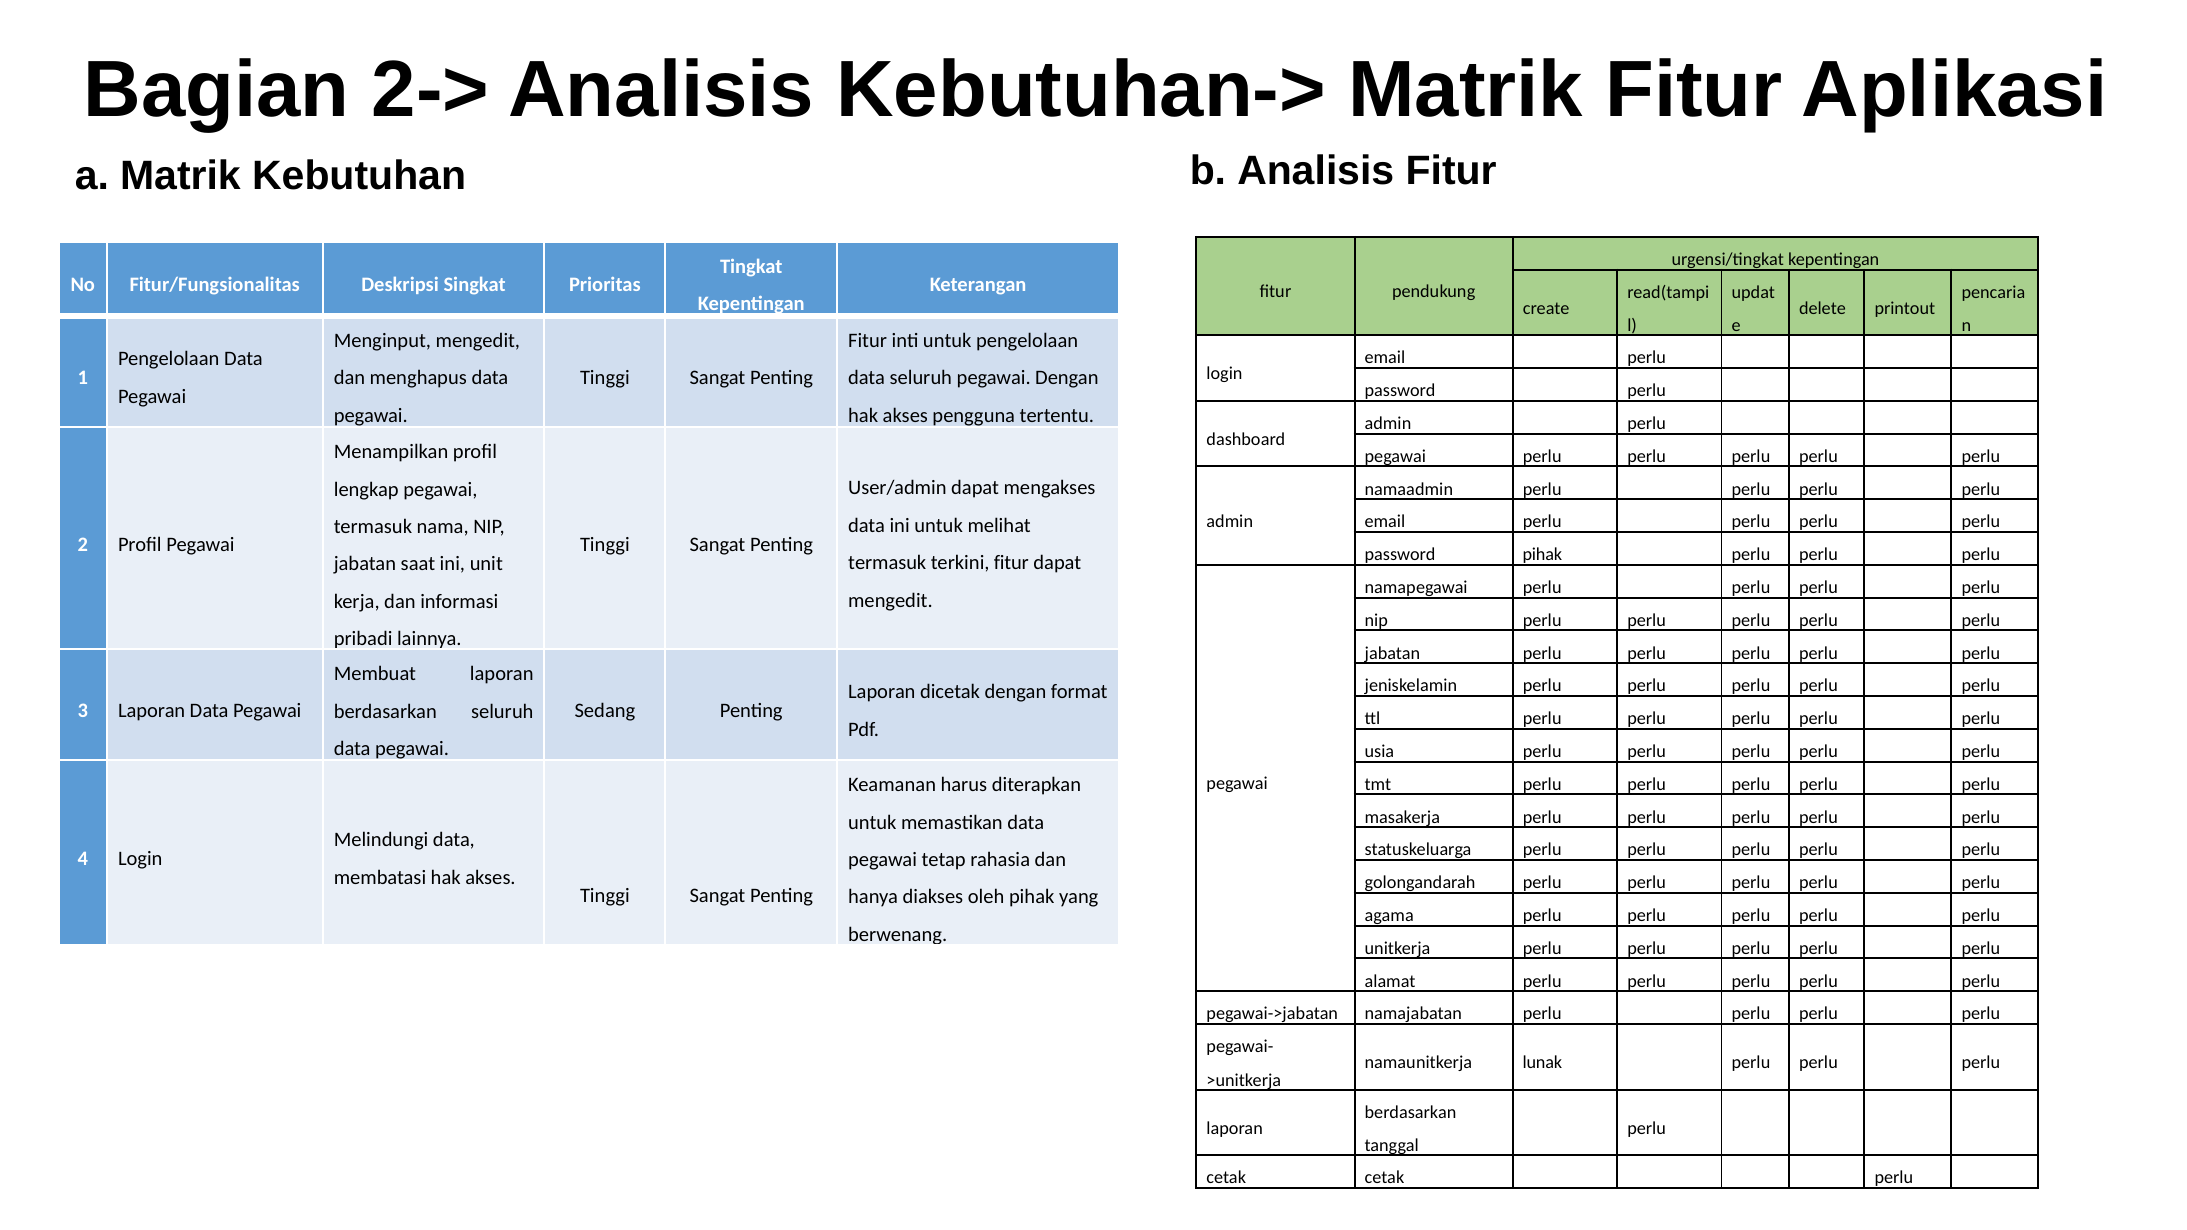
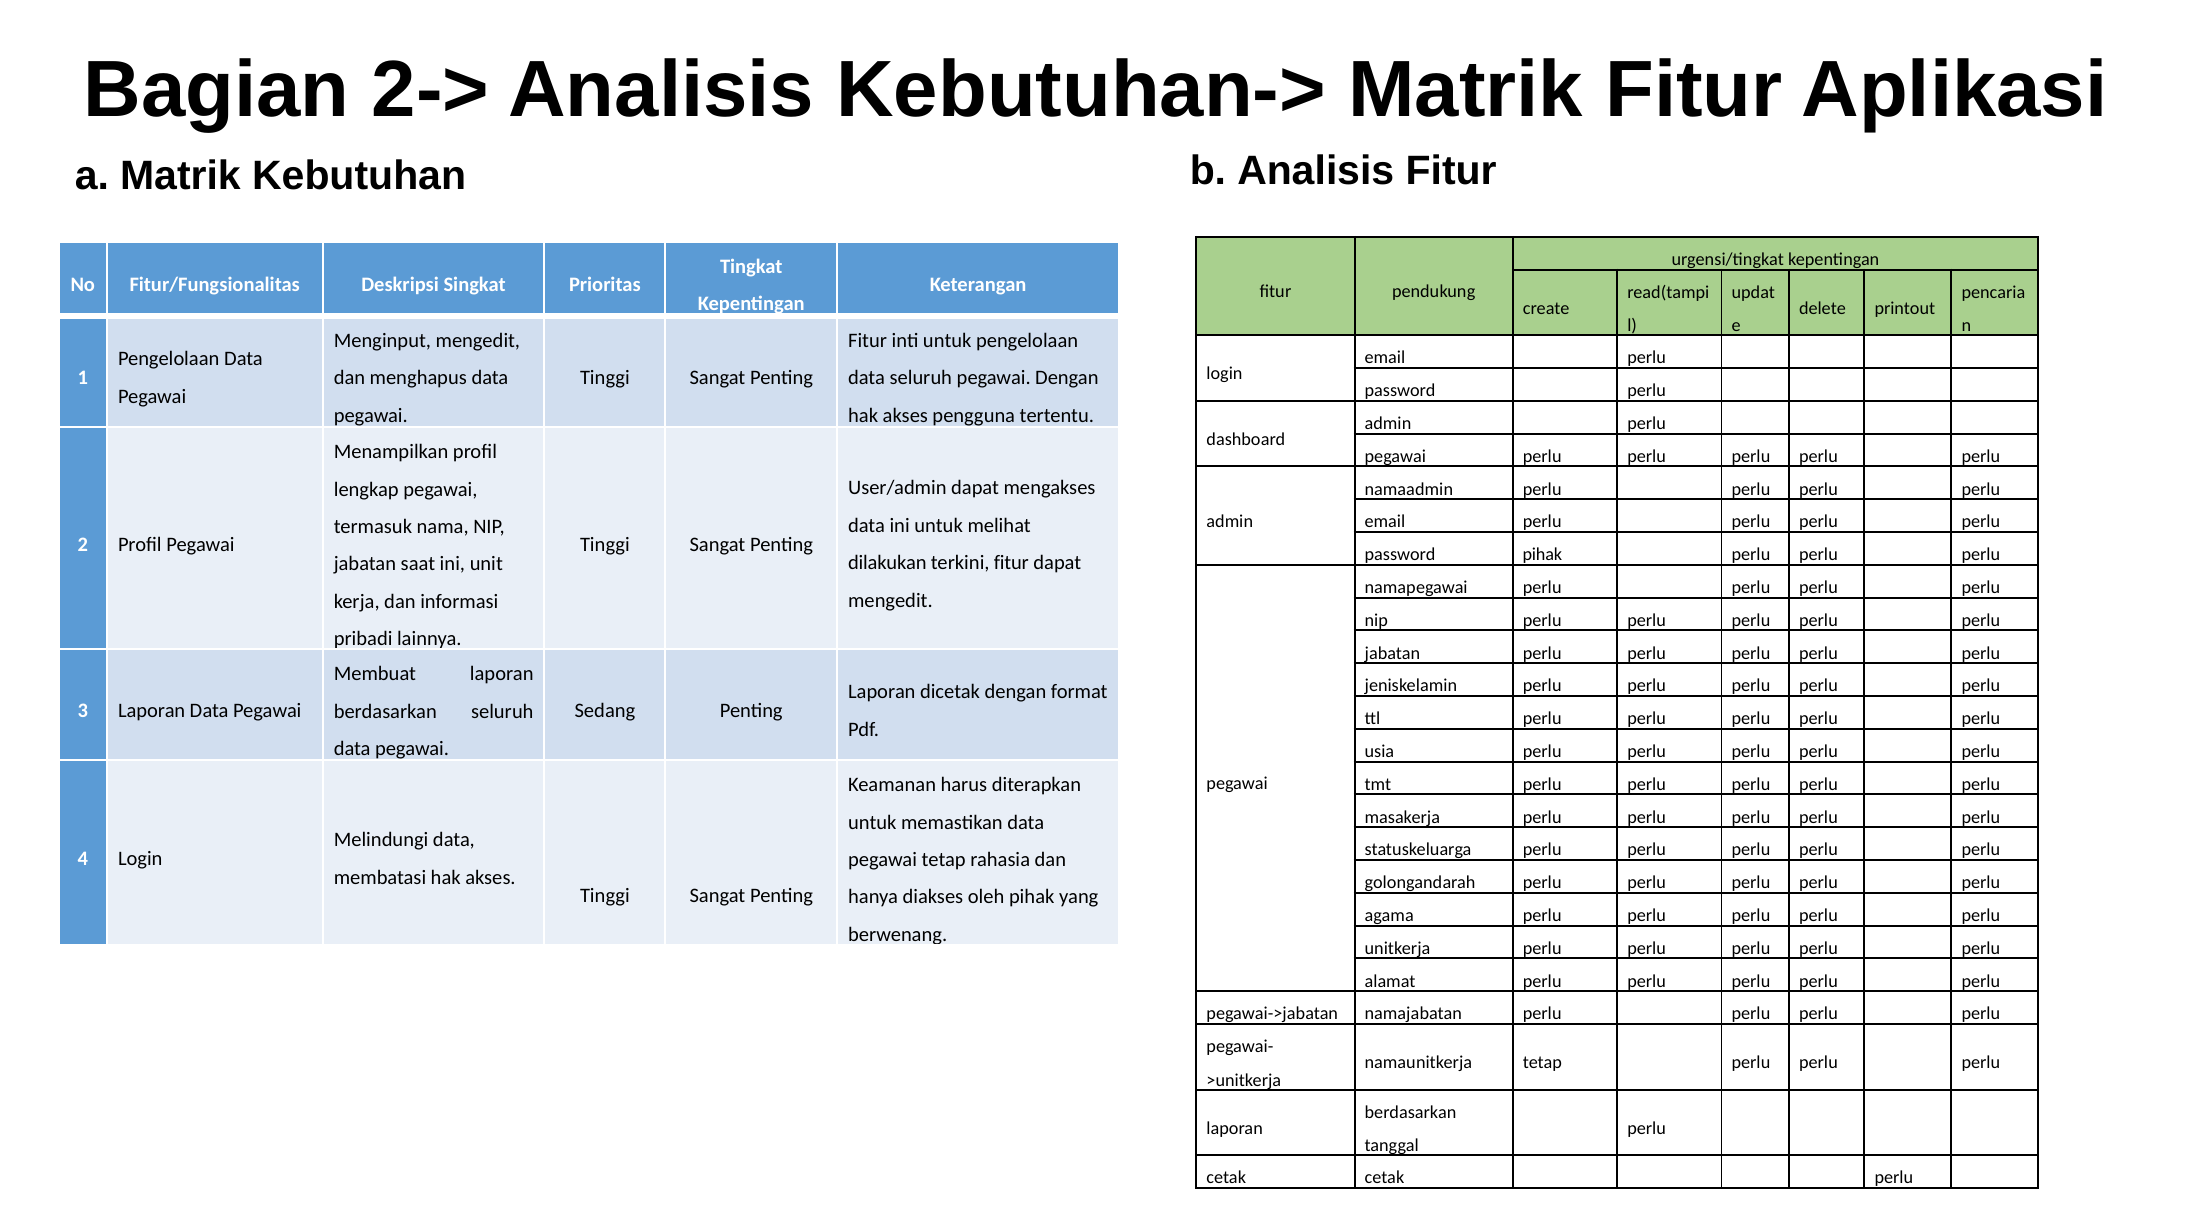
termasuk: termasuk -> dilakukan (887, 563)
namaunitkerja lunak: lunak -> tetap (1542, 1063)
